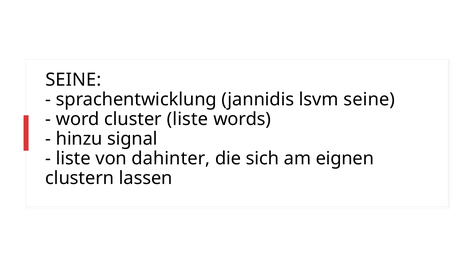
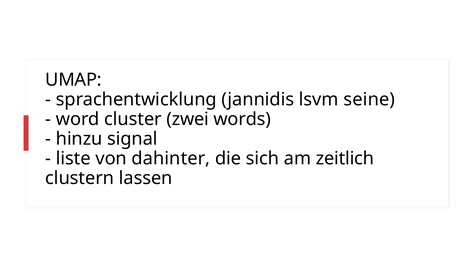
SEINE: SEINE -> UMAP (74, 80)
cluster liste: liste -> zwei (188, 119)
eignen: eignen -> zeitlich (345, 158)
